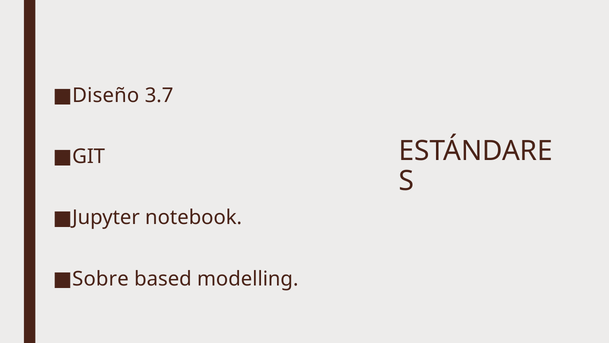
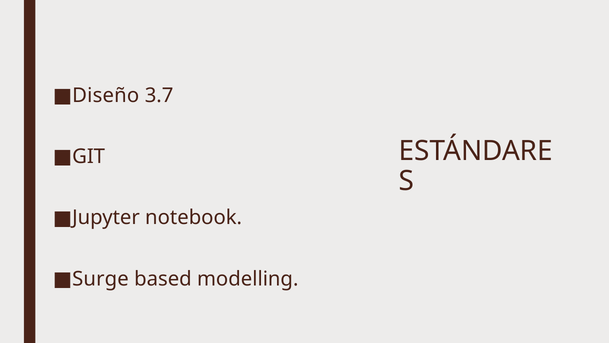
Sobre: Sobre -> Surge (100, 278)
